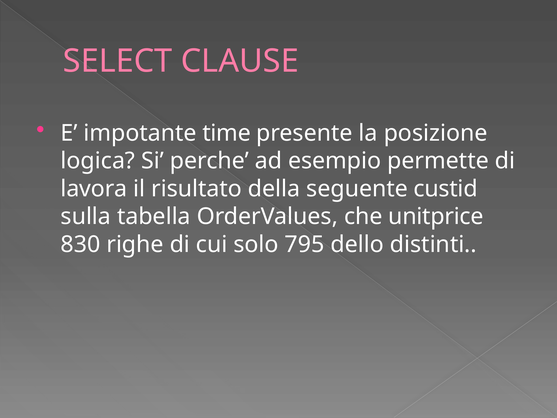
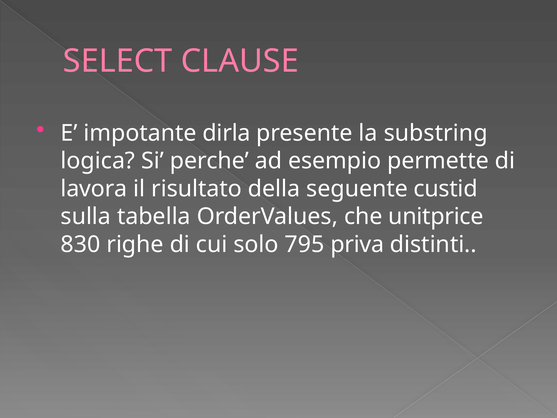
time: time -> dirla (227, 133)
posizione: posizione -> substring (436, 133)
dello: dello -> priva (357, 244)
